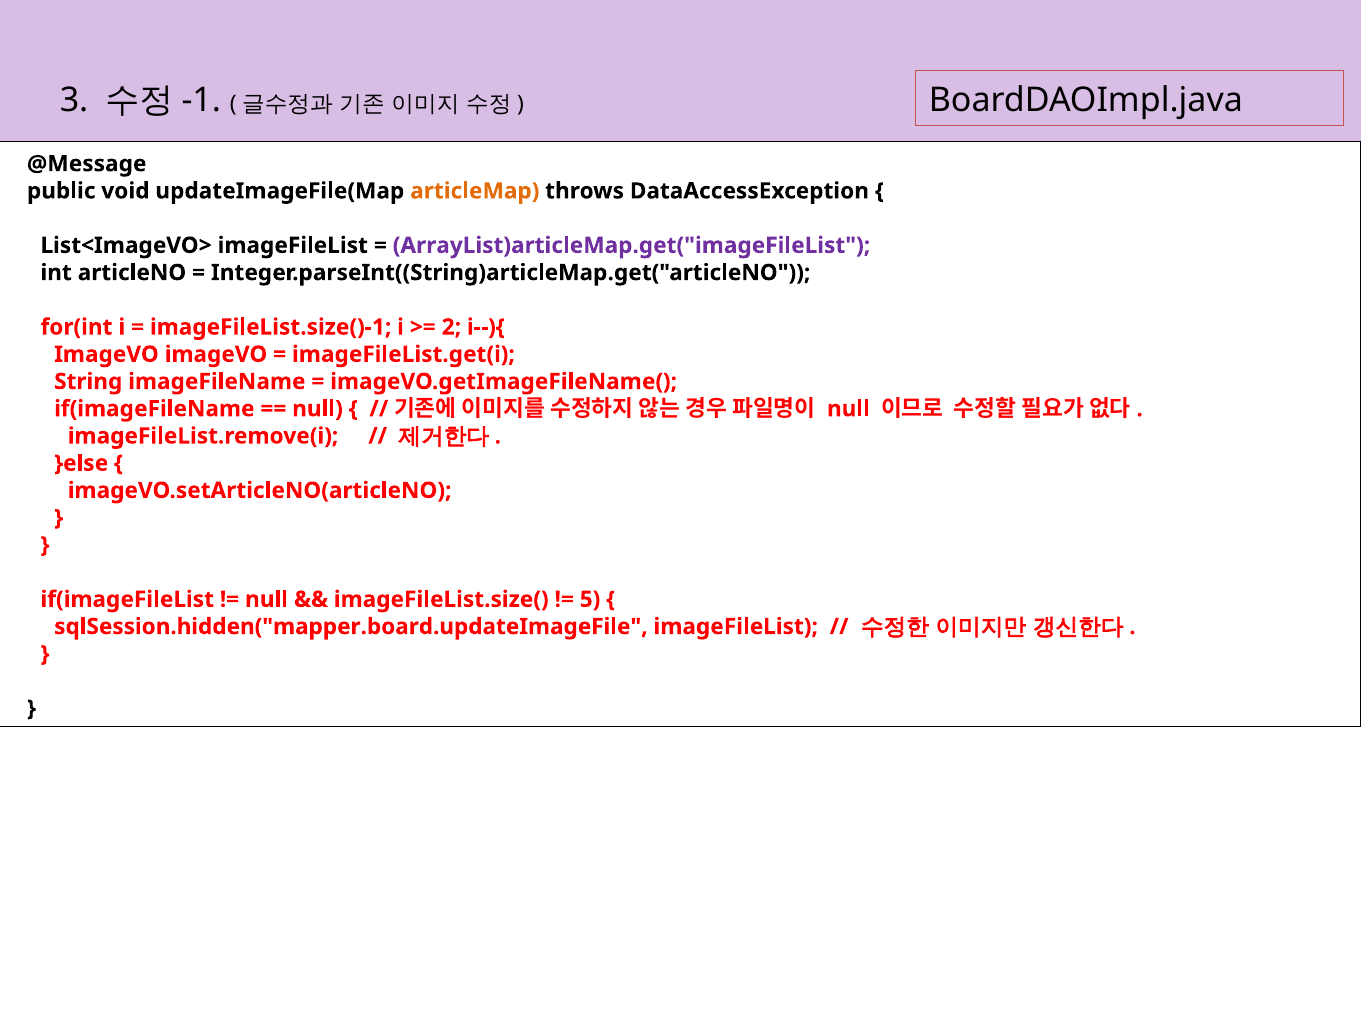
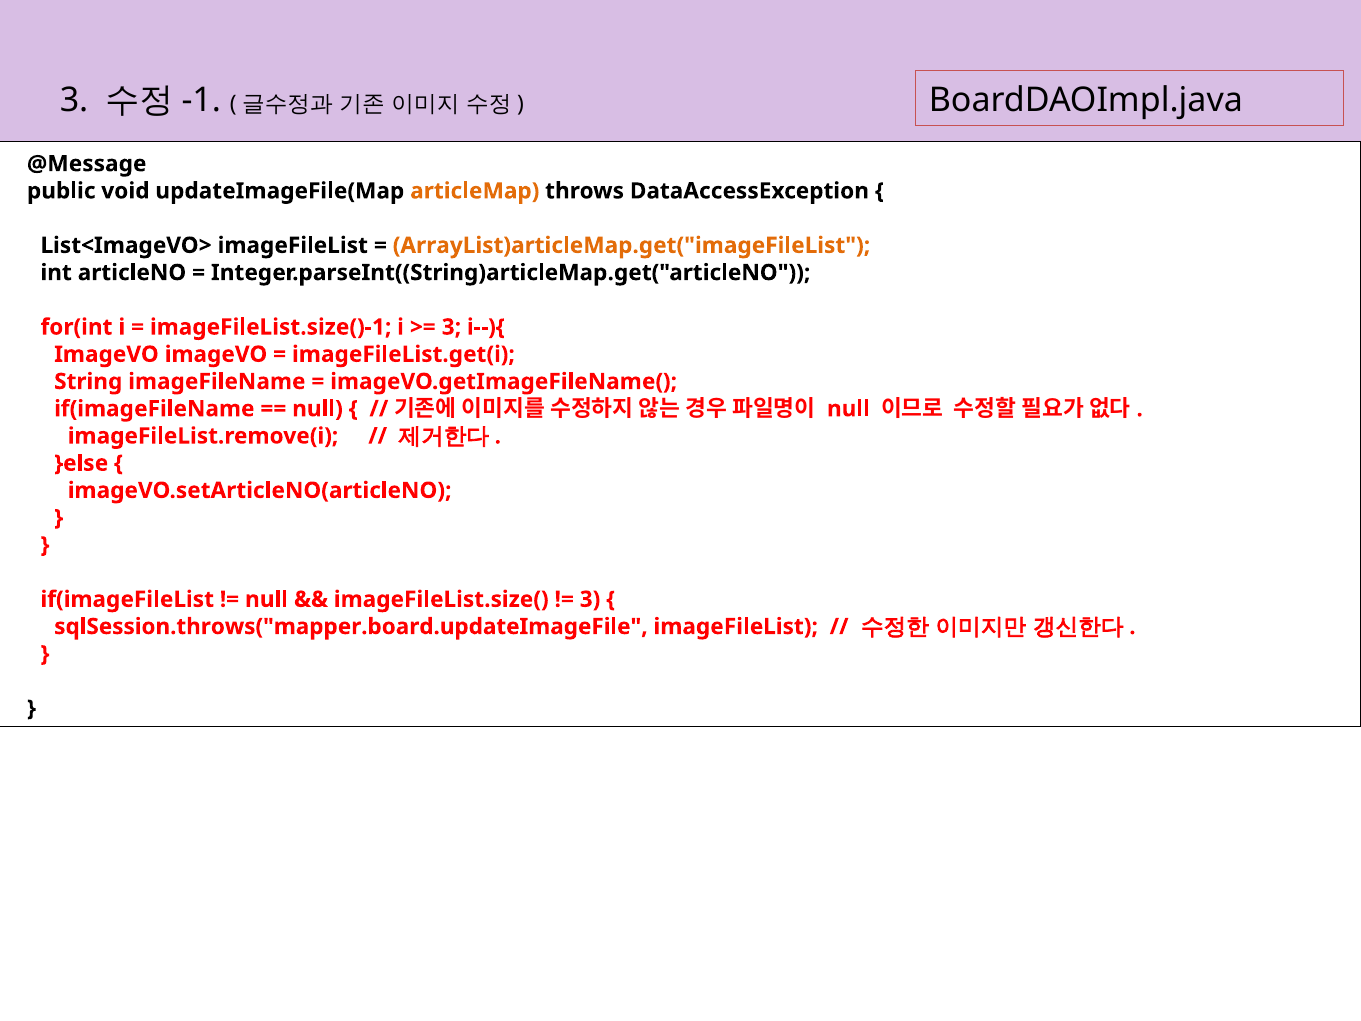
ArrayList)articleMap.get("imageFileList colour: purple -> orange (631, 245)
2: 2 -> 3 (451, 327)
5: 5 -> 3 (590, 599)
sqlSession.hidden("mapper.board.updateImageFile: sqlSession.hidden("mapper.board.updateImageFile -> sqlSession.throws("mapper.board.updateImageFile (351, 626)
